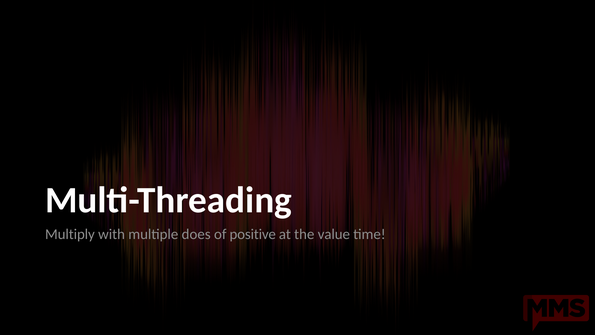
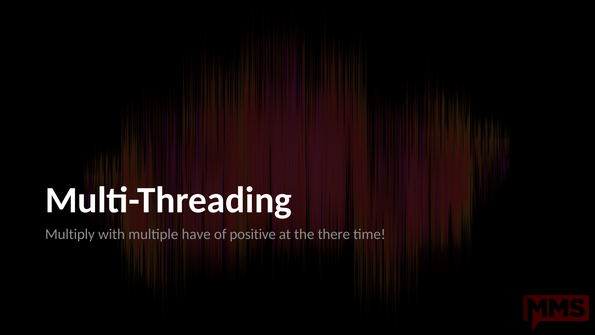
does: does -> have (196, 234)
value: value -> there (334, 234)
